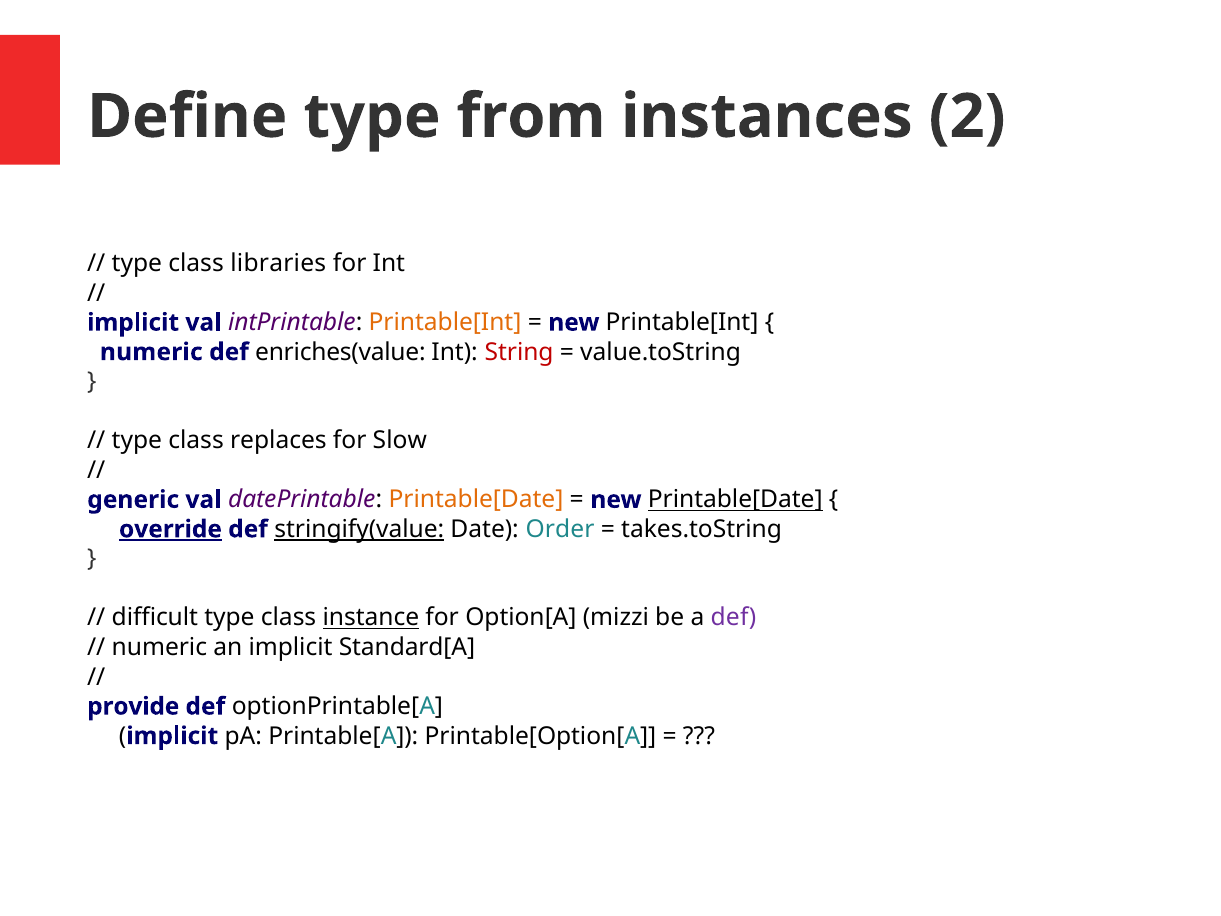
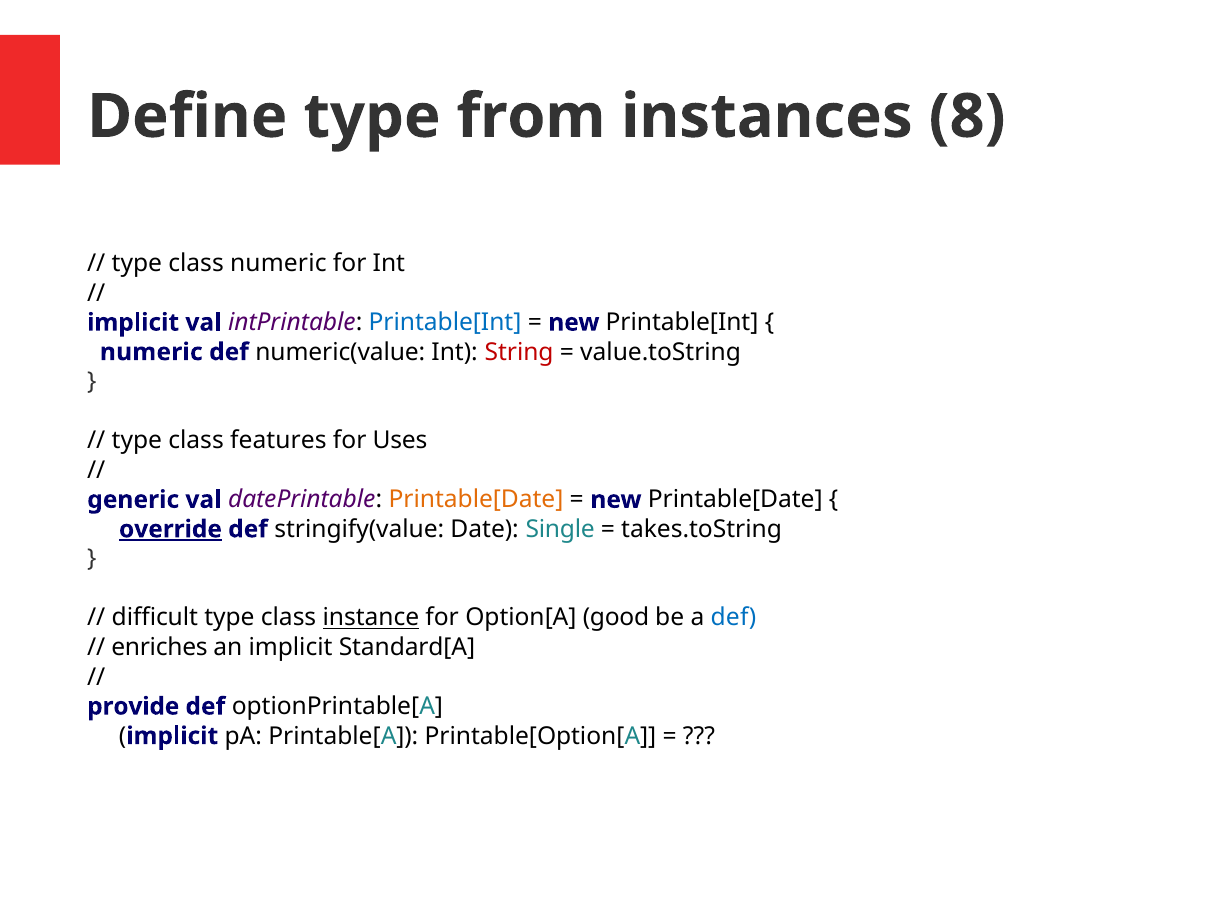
2: 2 -> 8 (967, 117)
class libraries: libraries -> numeric (278, 263)
Printable[Int colour: orange -> blue (445, 322)
enriches(value: enriches(value -> numeric(value (340, 352)
replaces: replaces -> features (278, 440)
Slow: Slow -> Uses (400, 440)
Printable[Date underline: present -> none (735, 500)
stringify(value underline: present -> none (359, 529)
Order: Order -> Single (560, 529)
mizzi: mizzi -> good (616, 618)
def colour: purple -> blue (733, 618)
numeric: numeric -> enriches (160, 647)
